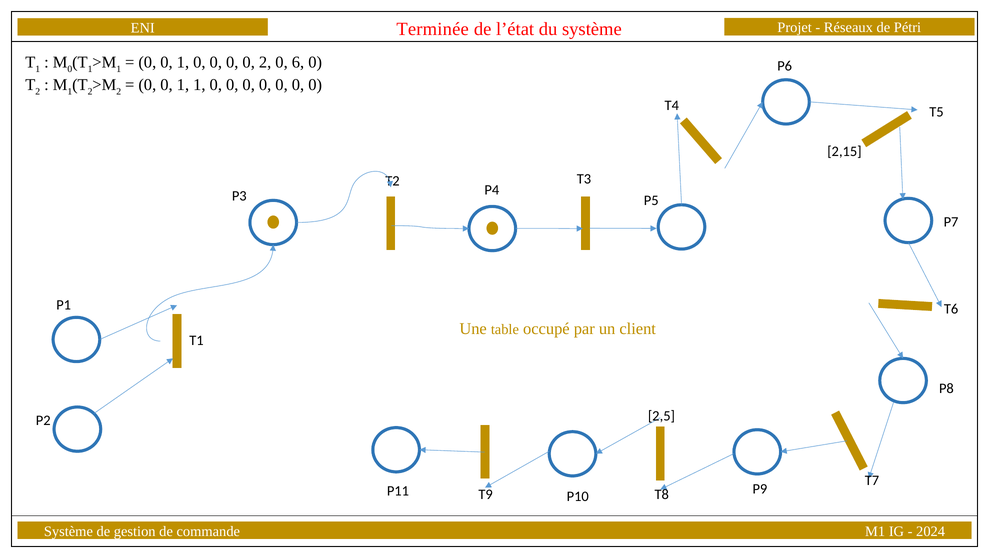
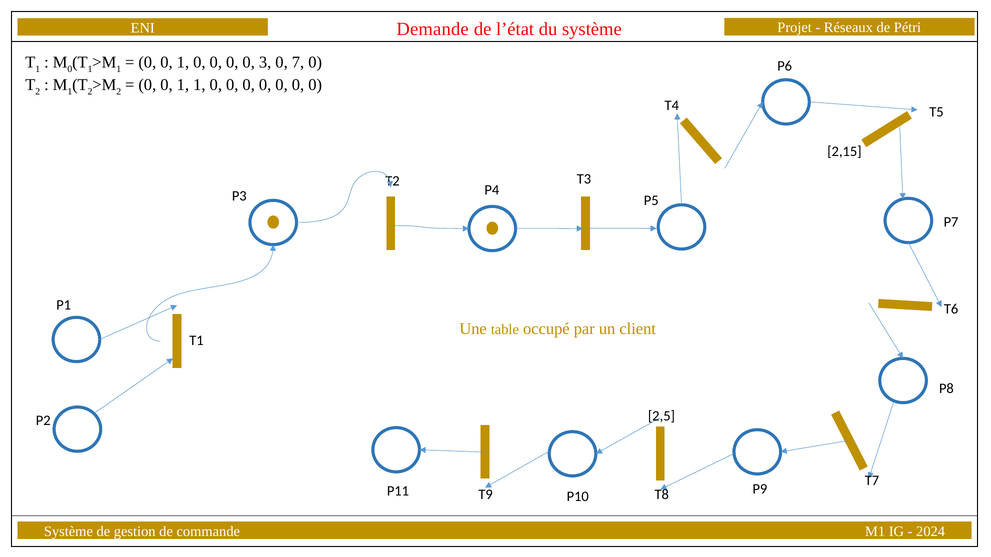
Terminée: Terminée -> Demande (433, 29)
0 2: 2 -> 3 (265, 62)
6: 6 -> 7 (298, 62)
